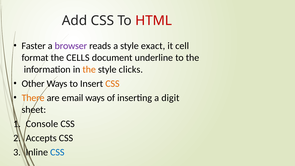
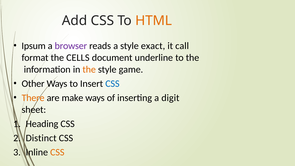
HTML colour: red -> orange (154, 21)
Faster: Faster -> Ipsum (34, 46)
cell: cell -> call (182, 46)
clicks: clicks -> game (131, 69)
CSS colour: orange -> blue (112, 84)
email: email -> make (72, 98)
Console: Console -> Heading (42, 124)
Accepts: Accepts -> Distinct (41, 138)
CSS colour: blue -> orange (57, 152)
